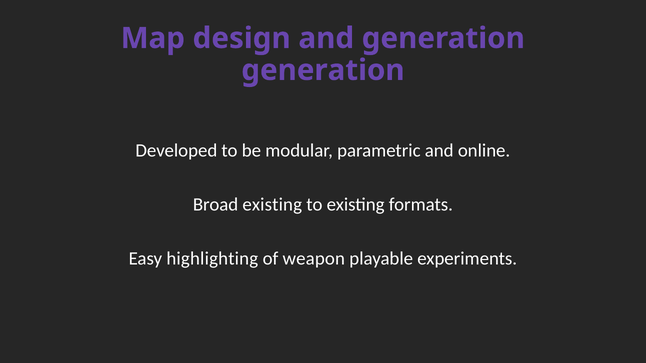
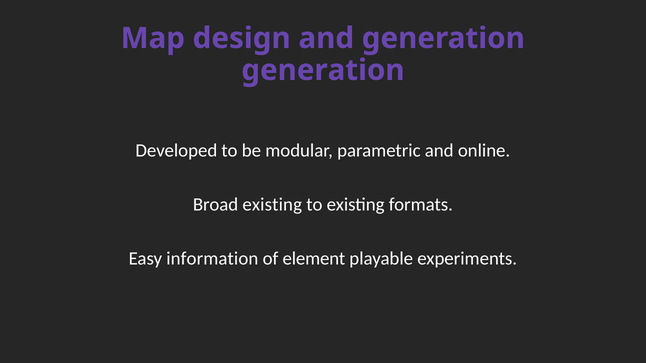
highlighting: highlighting -> information (212, 259)
weapon: weapon -> element (314, 259)
